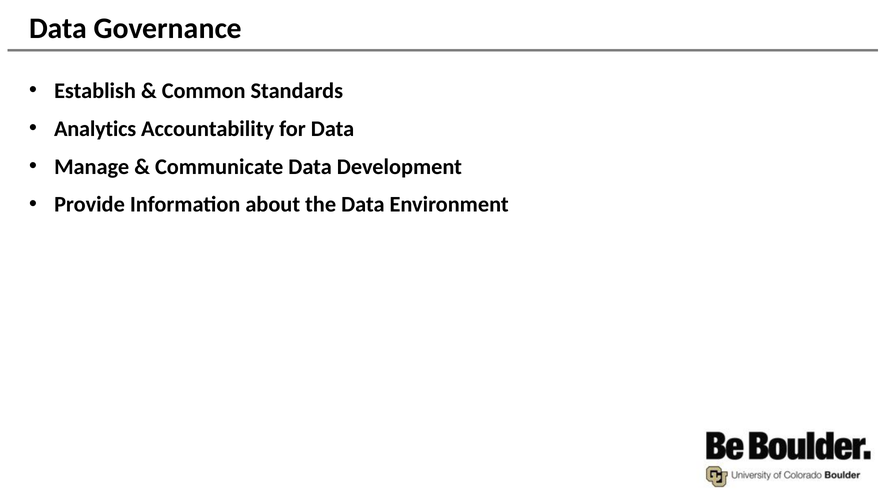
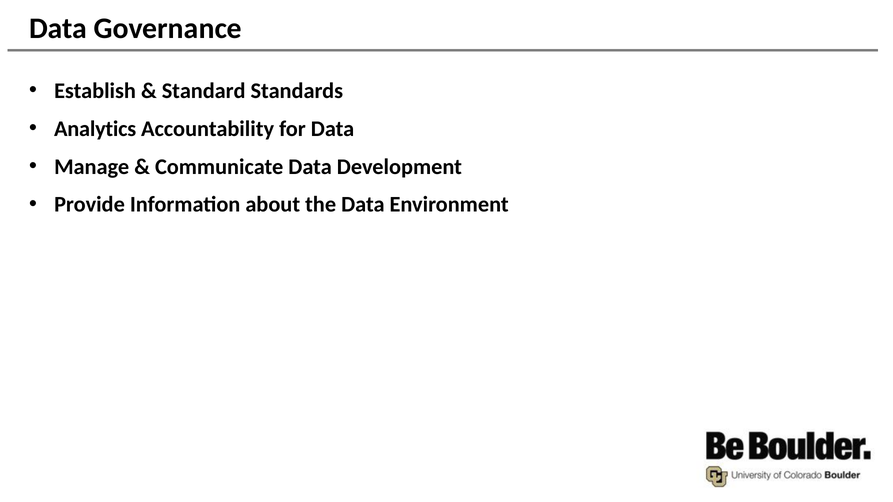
Common: Common -> Standard (204, 91)
